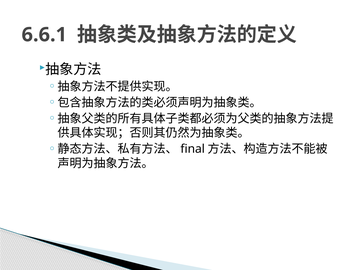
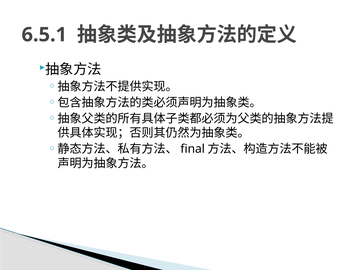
6.6.1: 6.6.1 -> 6.5.1 (44, 35)
